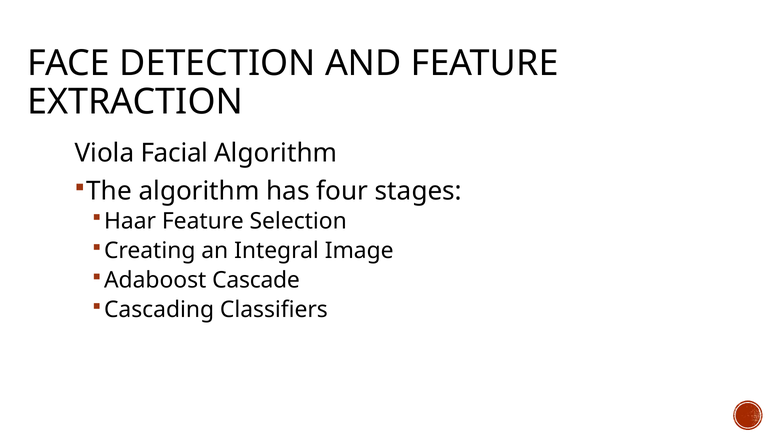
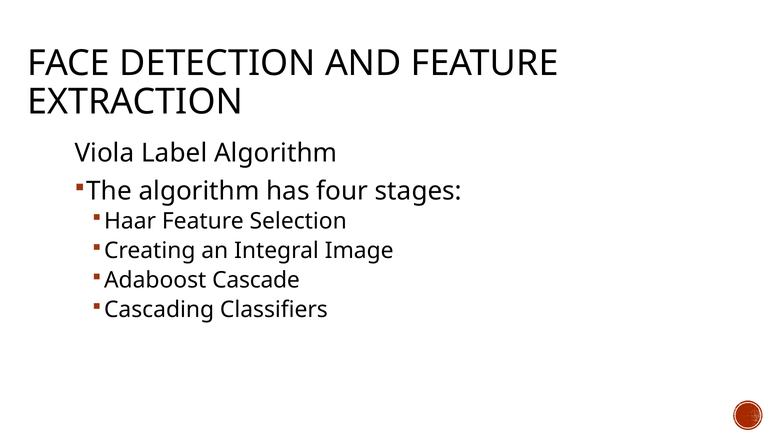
Facial: Facial -> Label (174, 153)
